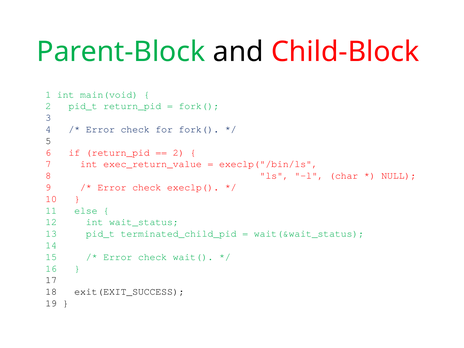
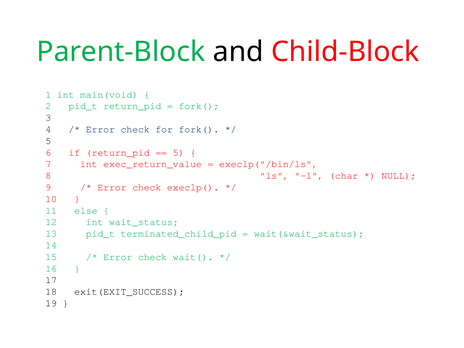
2: 2 -> 5 (179, 153)
